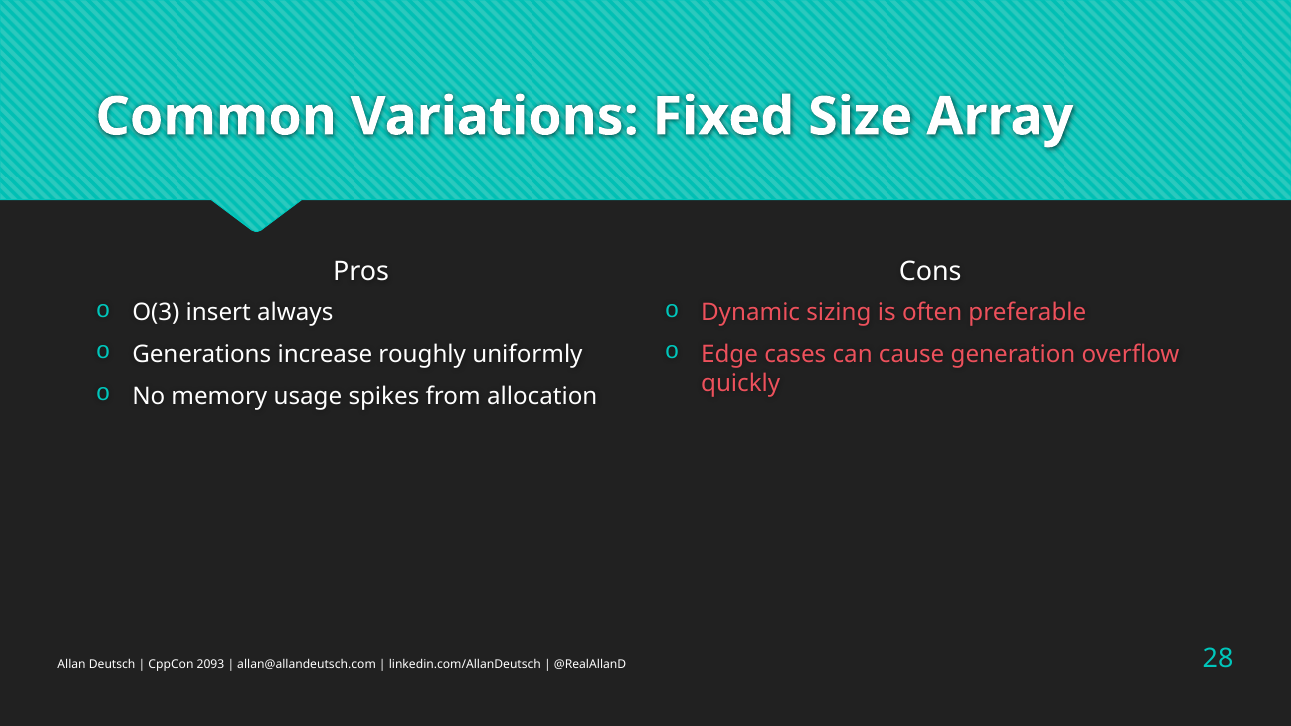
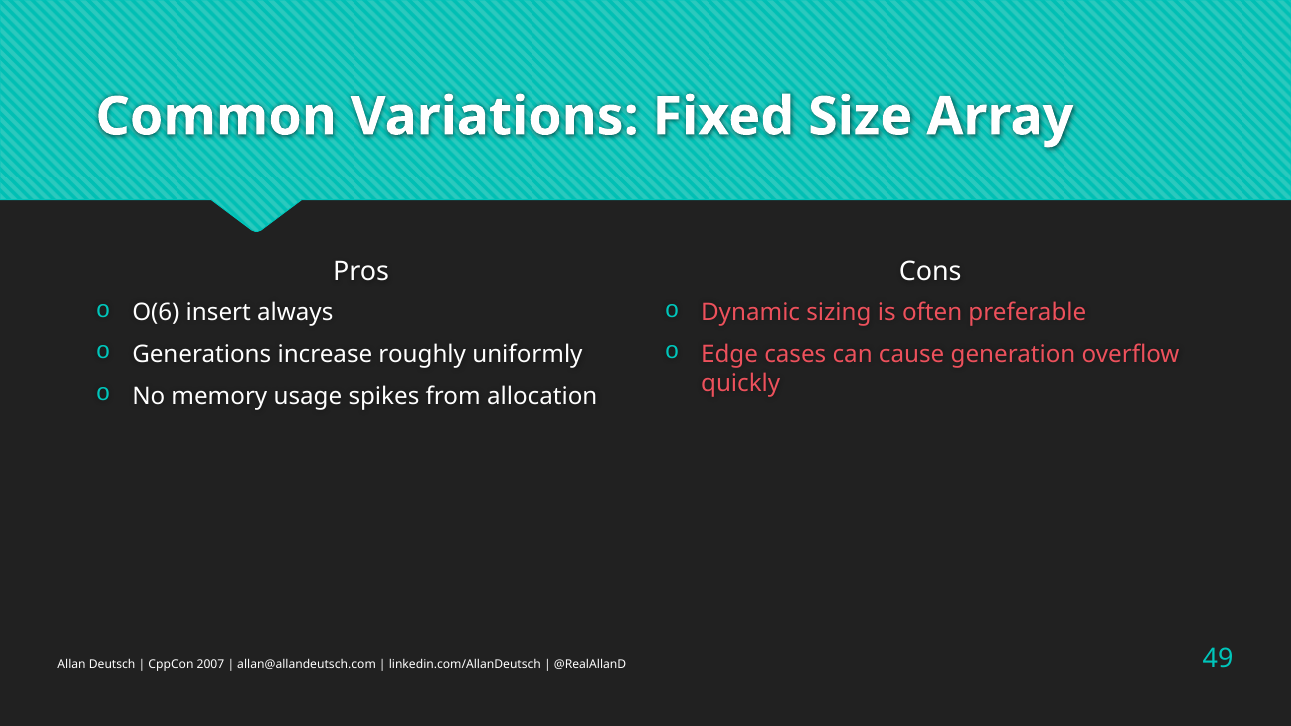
O(3: O(3 -> O(6 (156, 312)
2093: 2093 -> 2007 (210, 665)
28: 28 -> 49 (1218, 658)
